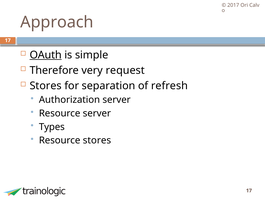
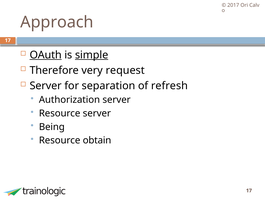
simple underline: none -> present (92, 55)
Stores: Stores -> Server (46, 86)
Types: Types -> Being (52, 127)
Resource stores: stores -> obtain (97, 140)
